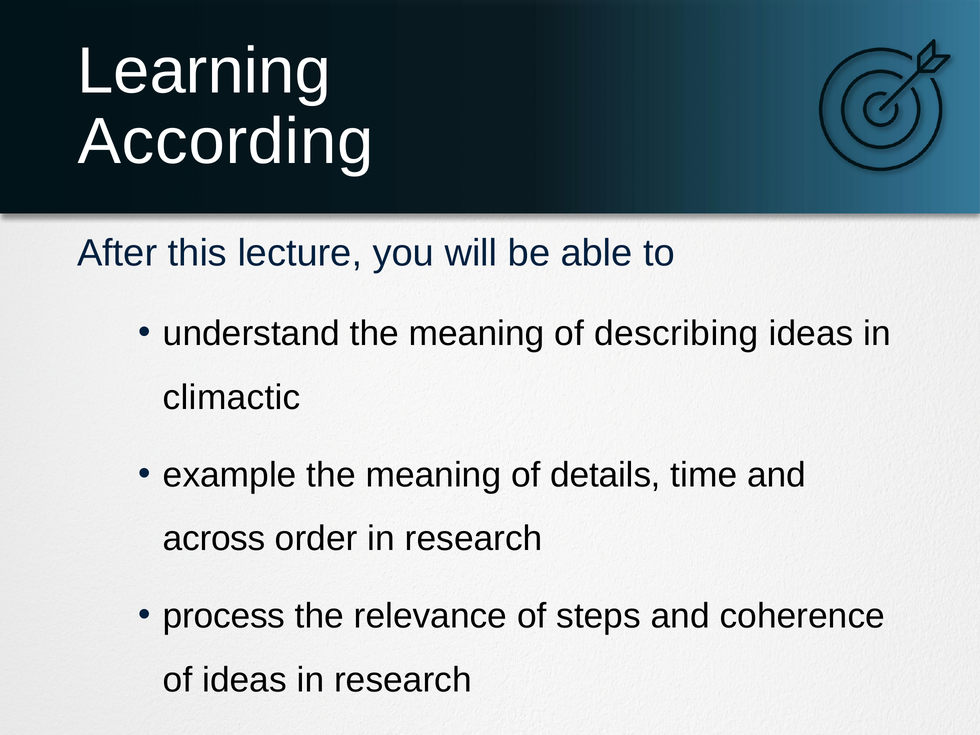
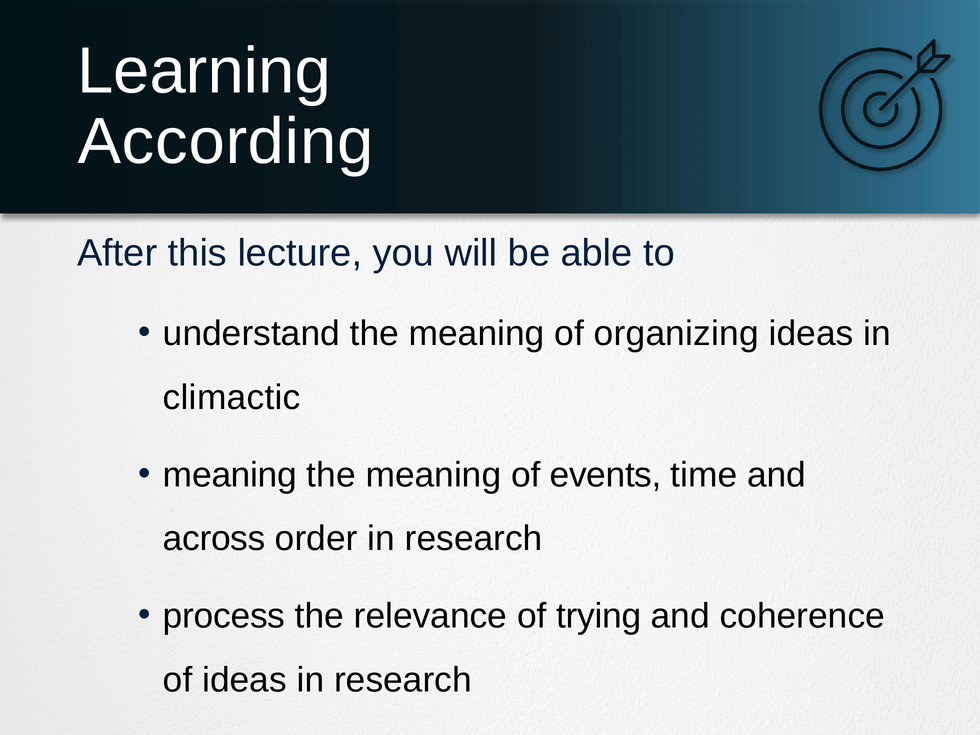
describing: describing -> organizing (676, 334)
example: example -> meaning (230, 475)
details: details -> events (606, 475)
steps: steps -> trying (599, 616)
